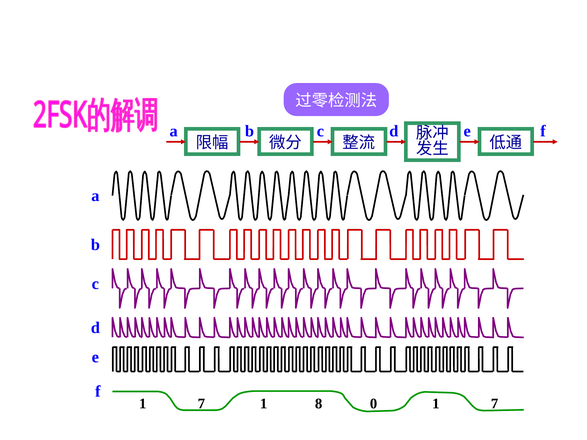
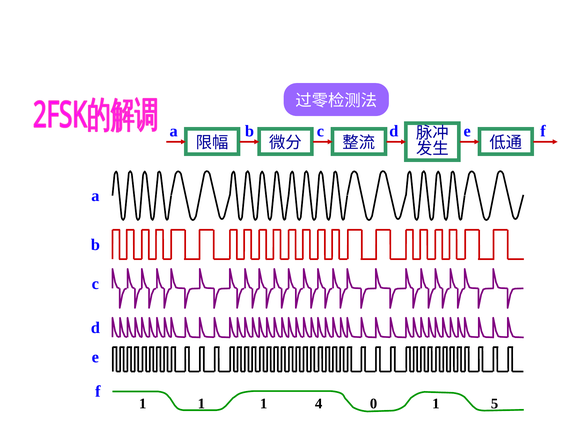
7: 7 -> 1 (201, 404)
8: 8 -> 4 (319, 404)
0 1 7: 7 -> 5 (495, 404)
